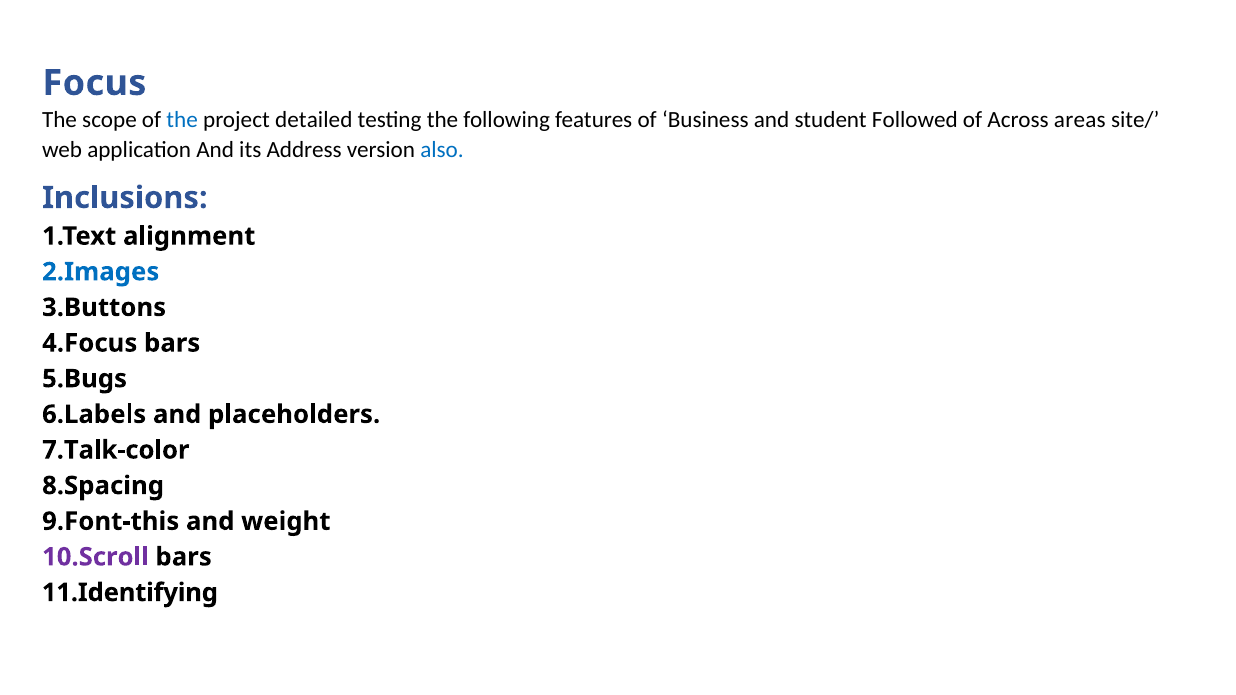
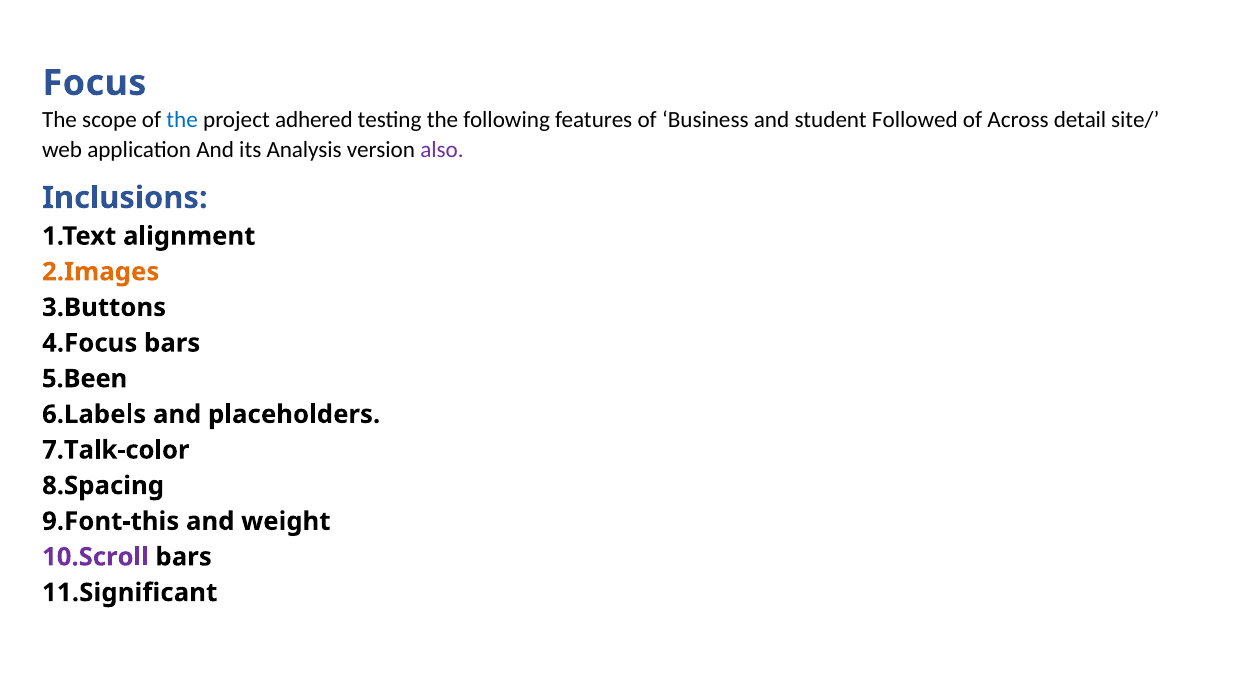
detailed: detailed -> adhered (314, 120)
areas: areas -> detail (1080, 120)
Address: Address -> Analysis (304, 149)
also colour: blue -> purple (442, 149)
2.Images colour: blue -> orange (101, 272)
5.Bugs: 5.Bugs -> 5.Been (85, 379)
11.Identifying: 11.Identifying -> 11.Significant (130, 593)
